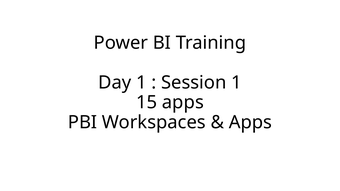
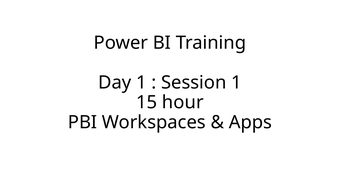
15 apps: apps -> hour (183, 103)
